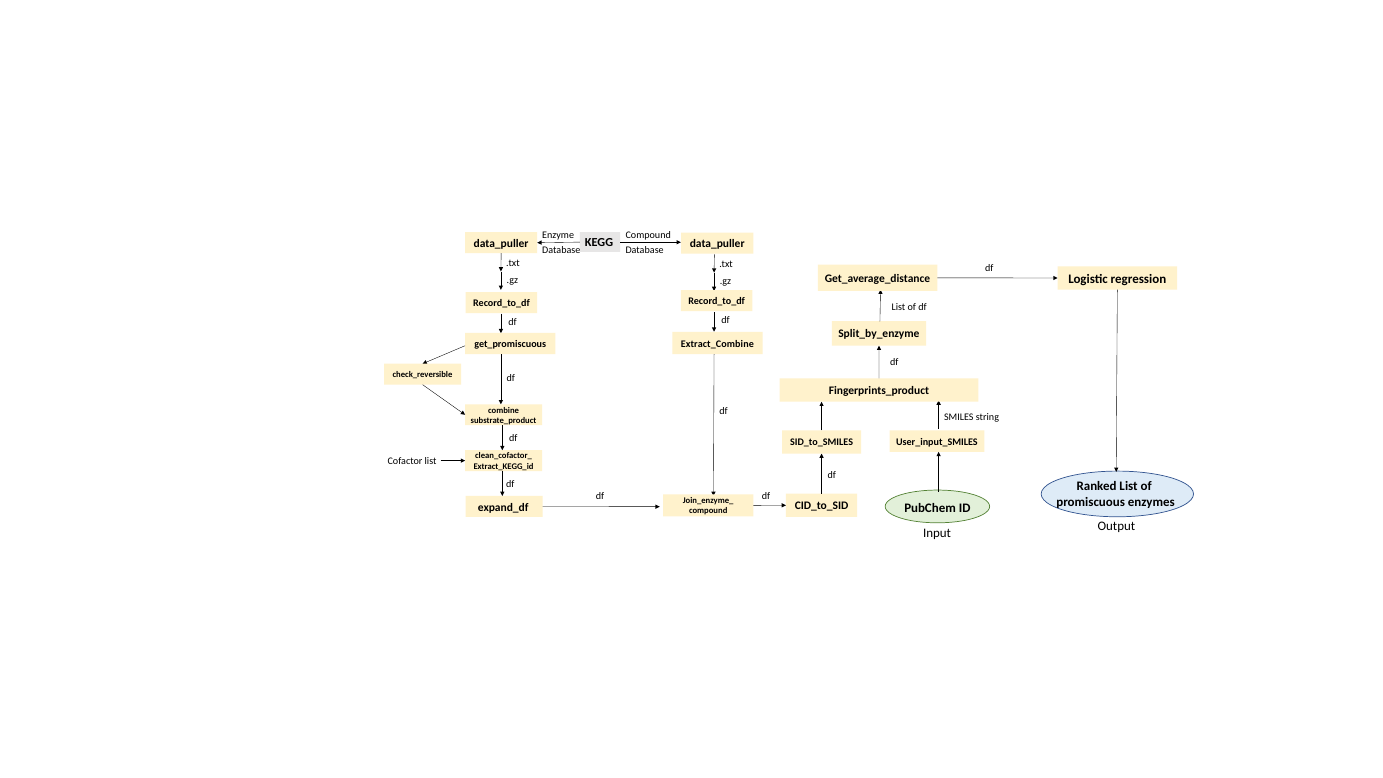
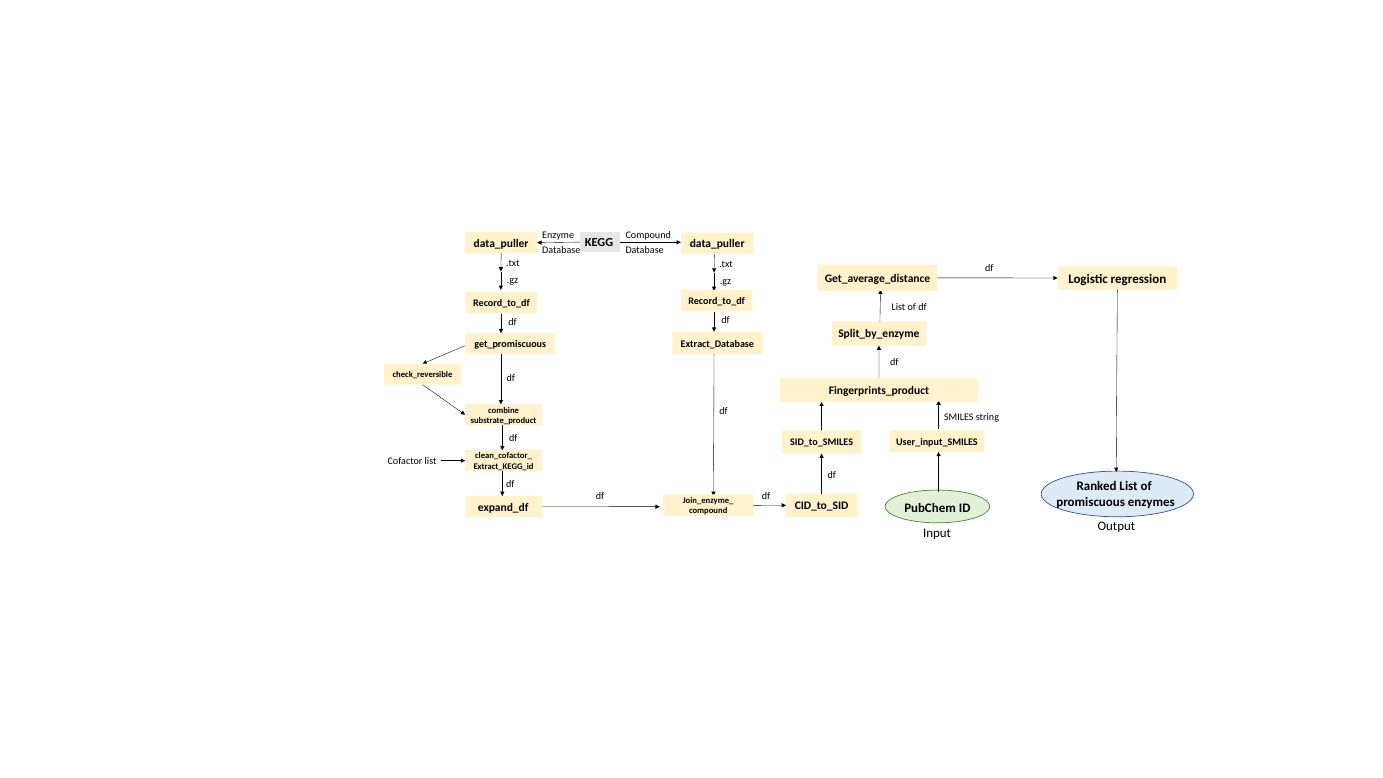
Extract_Combine: Extract_Combine -> Extract_Database (717, 344)
